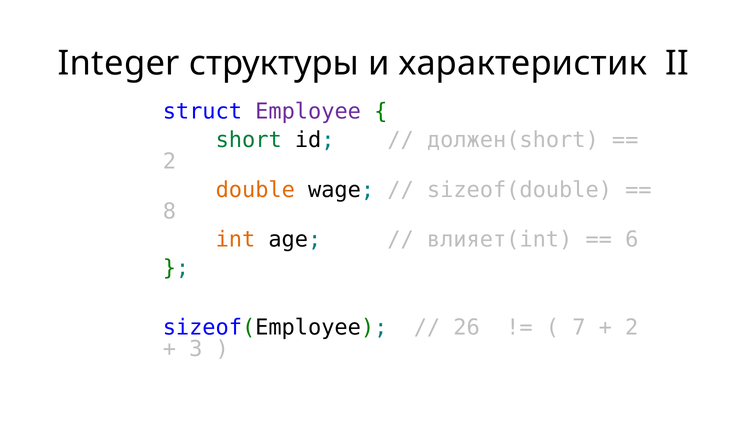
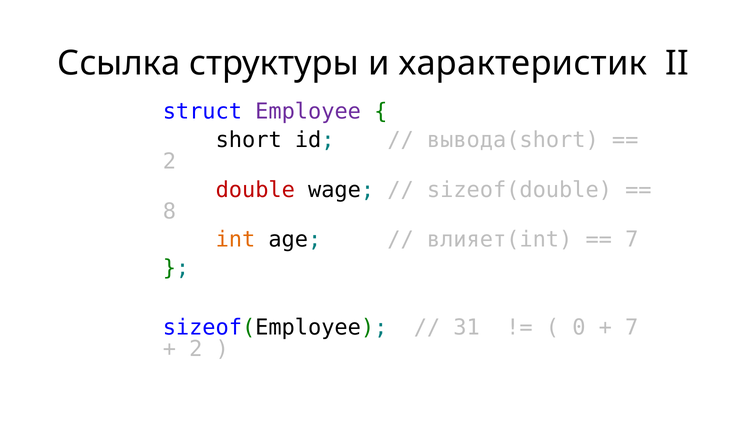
Integer: Integer -> Ссылка (119, 63)
short colour: green -> black (249, 140)
должен(short: должен(short -> вывода(short (513, 140)
double colour: orange -> red (255, 190)
6: 6 -> 7 (632, 240)
26: 26 -> 31 (467, 328)
7: 7 -> 0 (579, 328)
2: 2 -> 7 (632, 328)
3: 3 -> 2 (196, 349)
